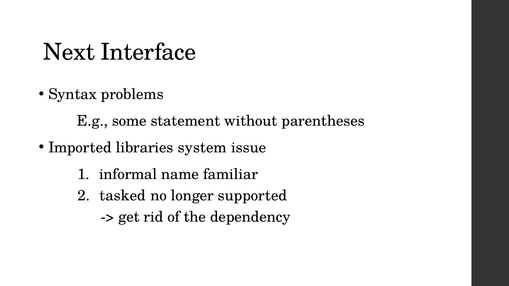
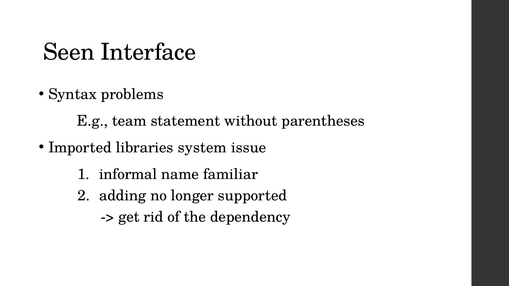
Next: Next -> Seen (69, 52)
some: some -> team (129, 121)
tasked: tasked -> adding (123, 196)
